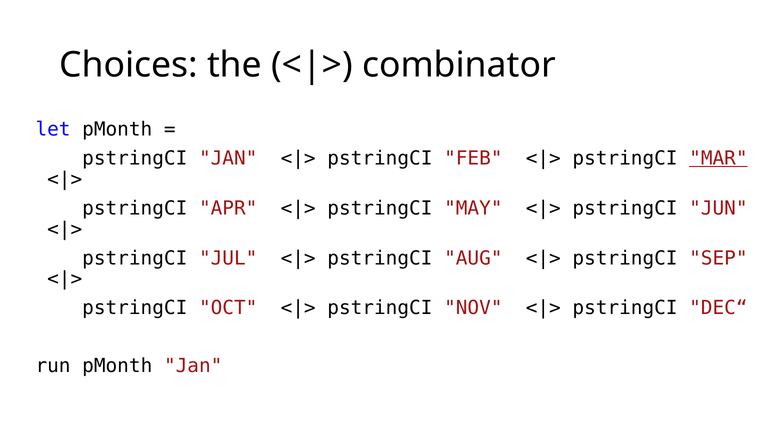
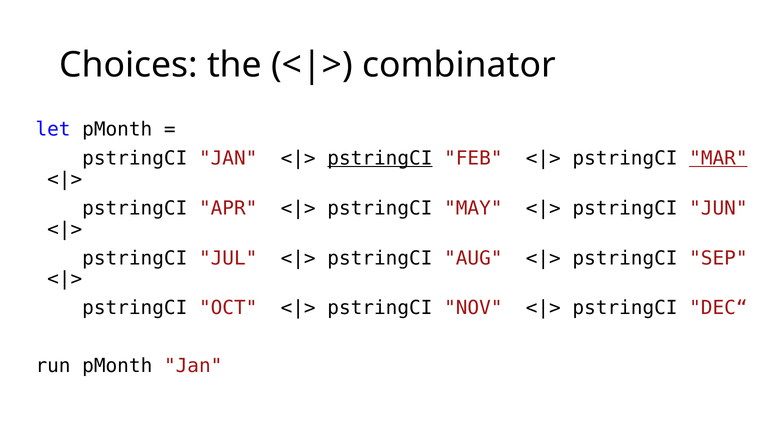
pstringCI underline: none -> present (380, 159)
